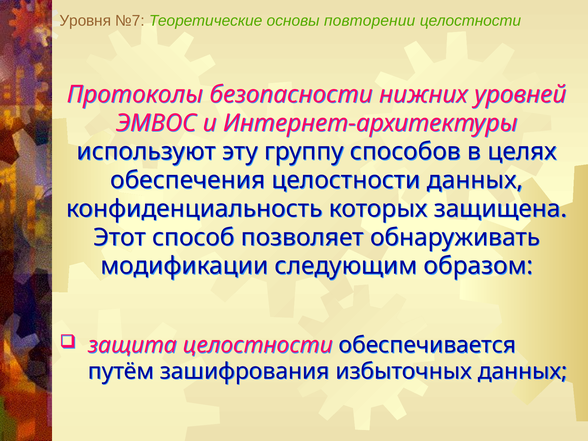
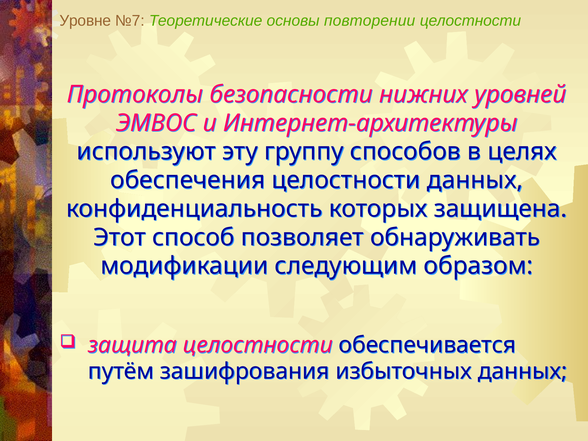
Уровня: Уровня -> Уровне (85, 21)
